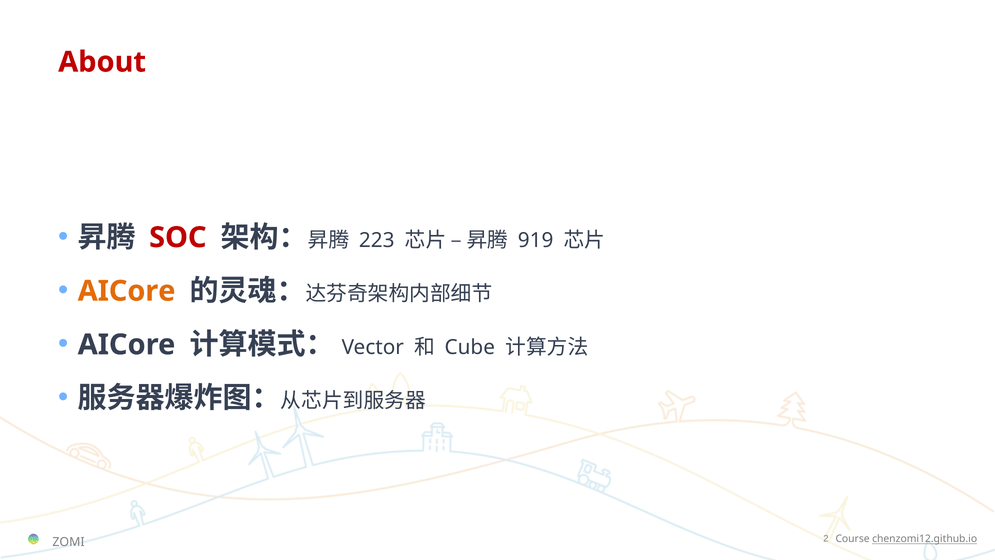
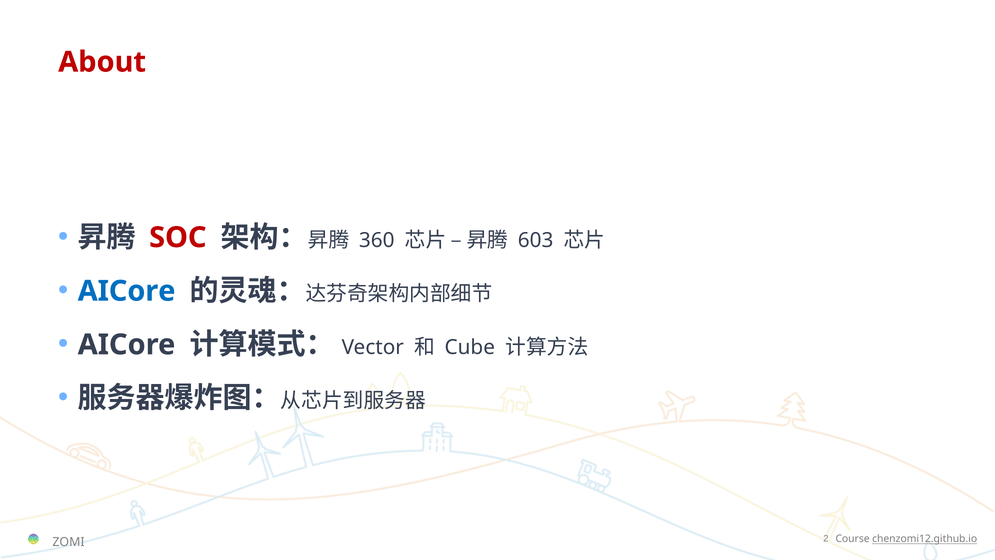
223: 223 -> 360 (377, 240)
919: 919 -> 603 (536, 240)
AICore colour: orange -> blue (127, 291)
